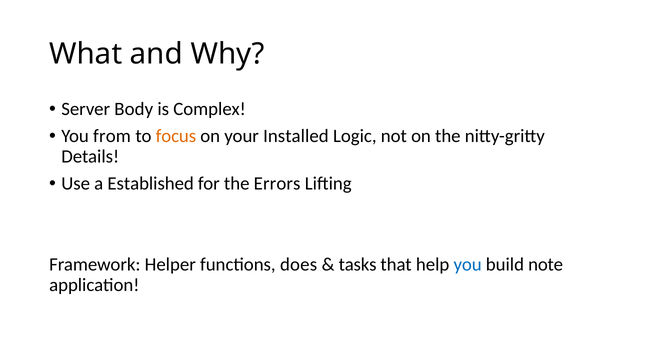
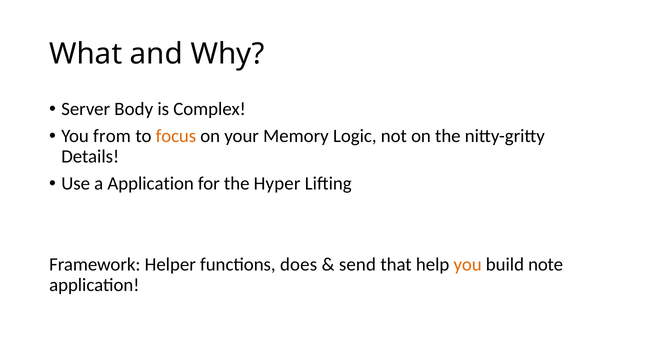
Installed: Installed -> Memory (296, 136)
a Established: Established -> Application (151, 183)
Errors: Errors -> Hyper (277, 183)
tasks: tasks -> send (357, 265)
you colour: blue -> orange (468, 265)
